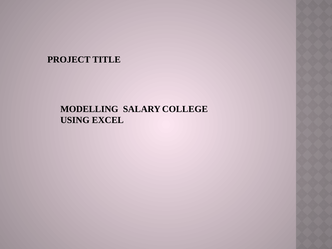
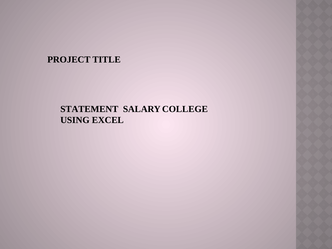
MODELLING: MODELLING -> STATEMENT (89, 109)
